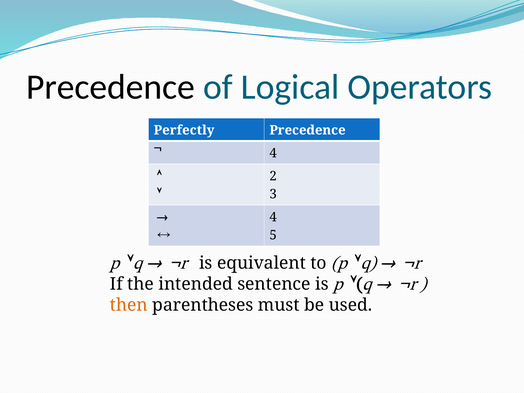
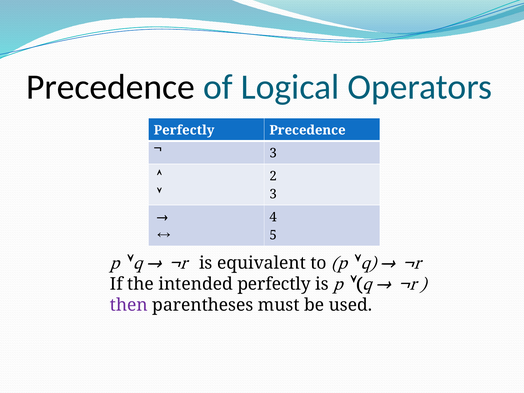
4: 4 -> 3 (273, 153)
sentence: sentence -> perfectly (274, 284)
then colour: orange -> purple (129, 305)
